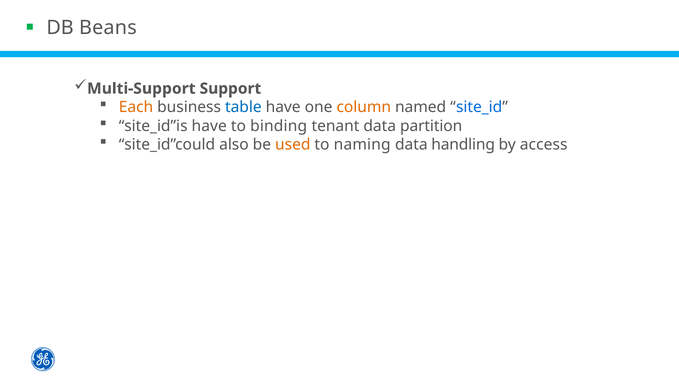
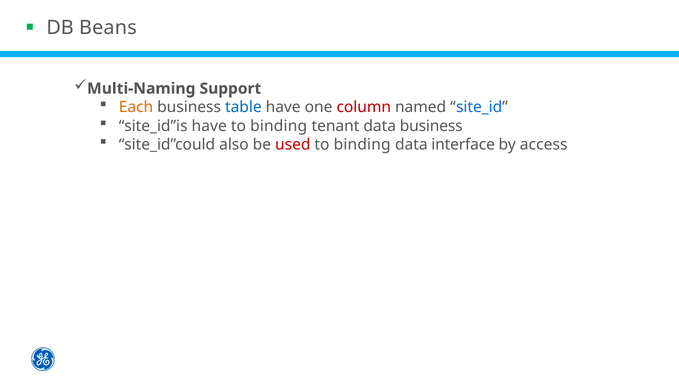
Multi-Support: Multi-Support -> Multi-Naming (141, 89)
column colour: orange -> red (364, 107)
data partition: partition -> business (431, 126)
used colour: orange -> red (293, 145)
naming: naming -> binding (362, 145)
handling: handling -> interface (463, 145)
